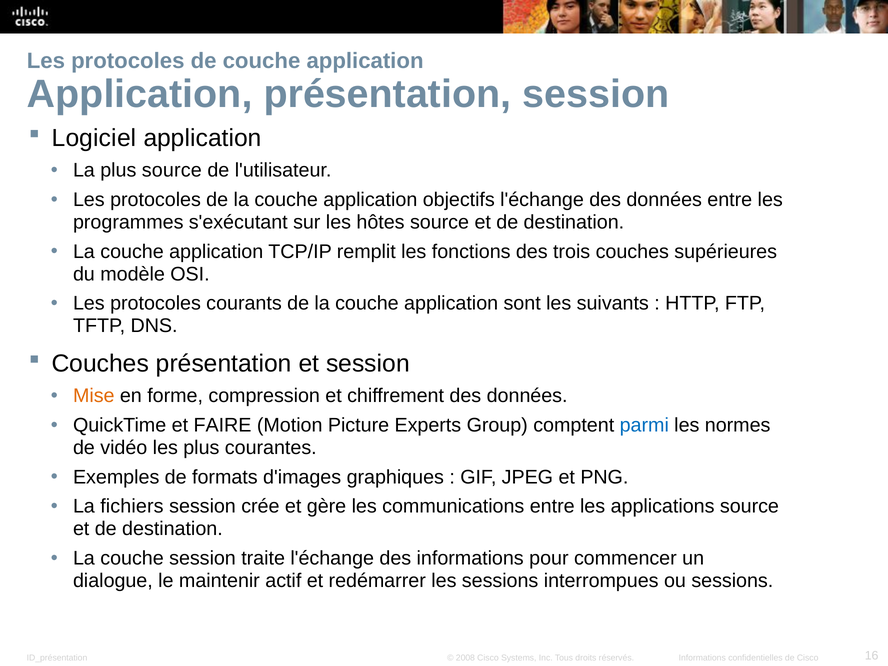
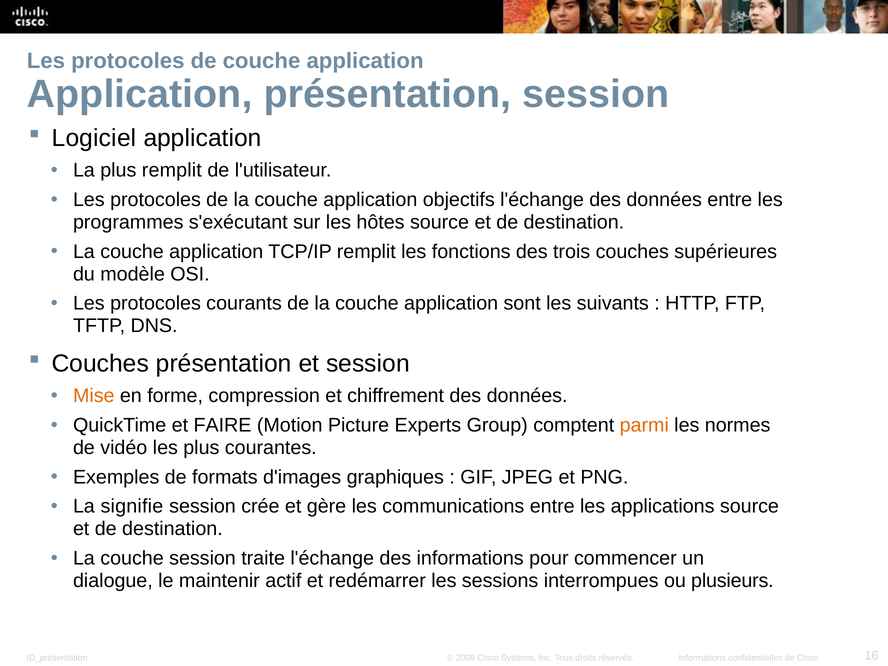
plus source: source -> remplit (172, 170)
parmi colour: blue -> orange (644, 425)
fichiers: fichiers -> signifie (132, 506)
ou sessions: sessions -> plusieurs (732, 581)
